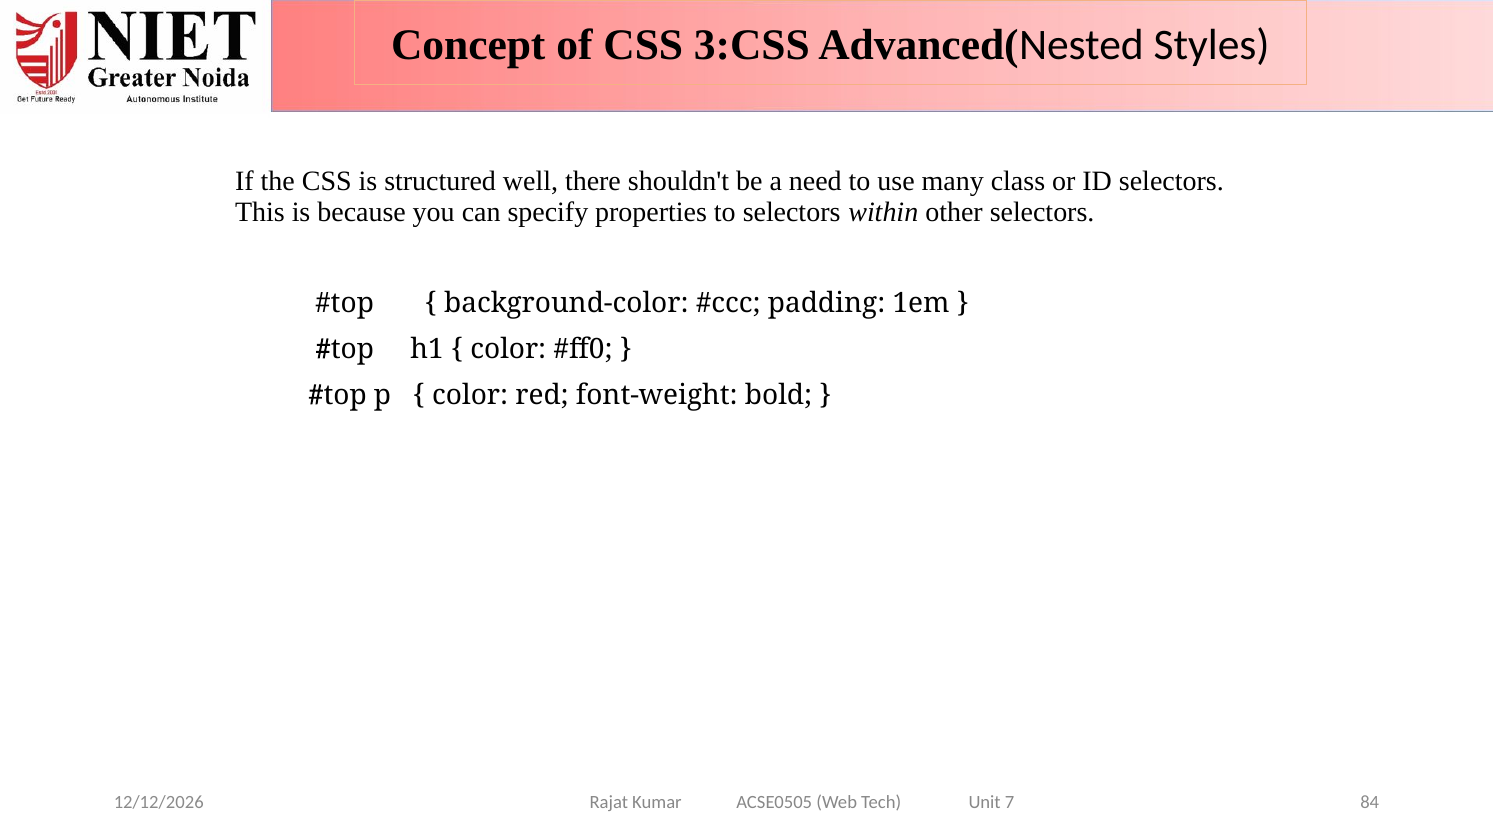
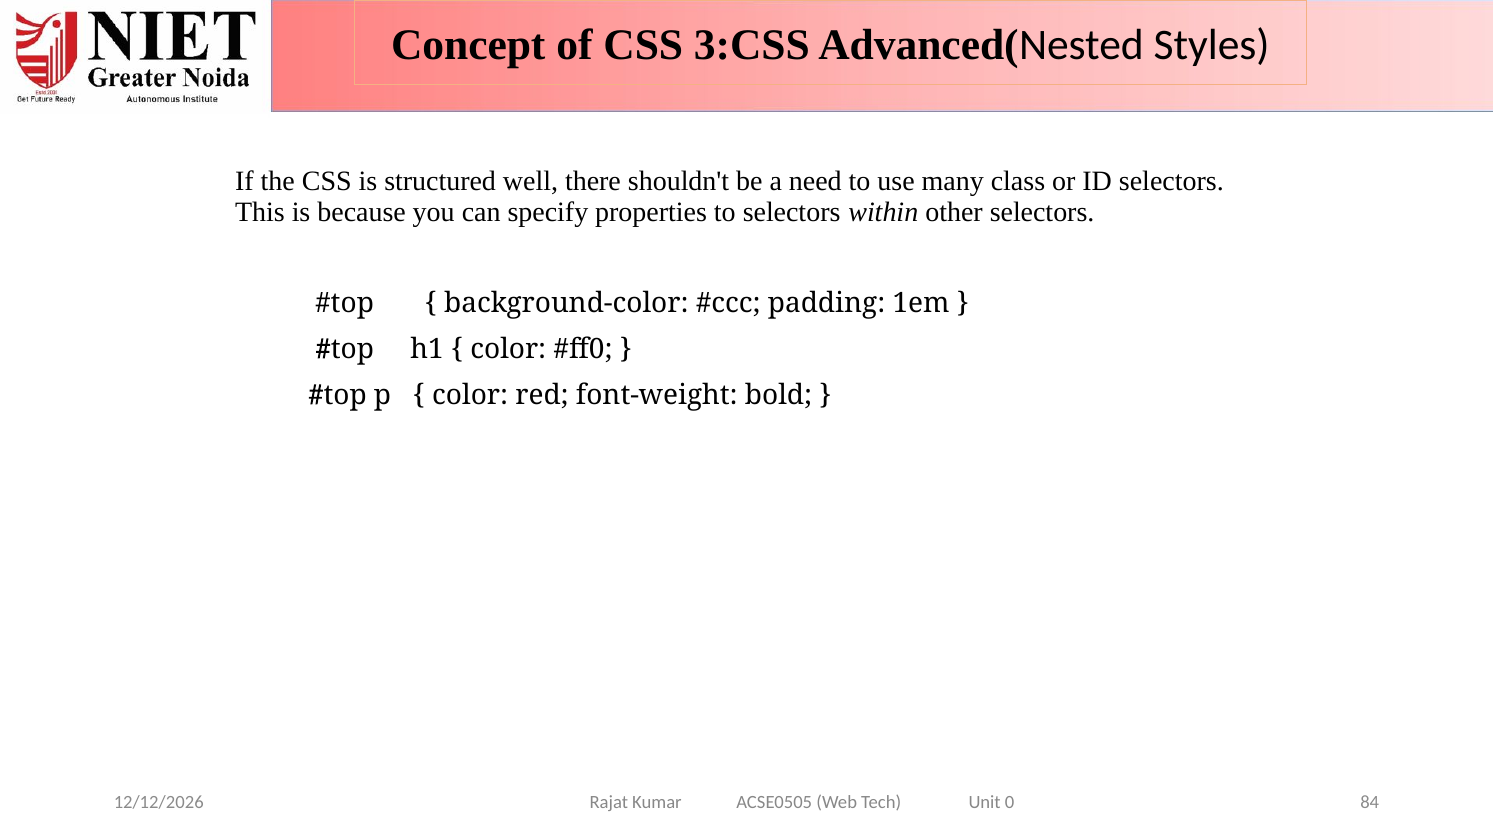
7: 7 -> 0 (1010, 802)
